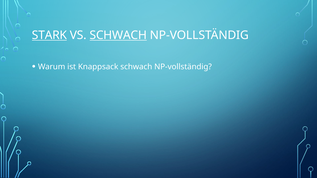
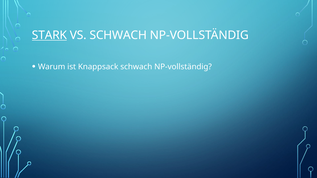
SCHWACH underline: present -> none (118, 35)
